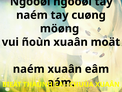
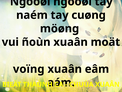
naém: naém -> voïng (29, 69)
